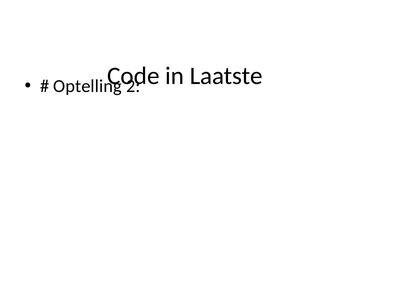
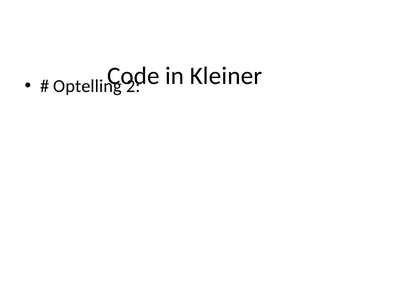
Laatste: Laatste -> Kleiner (226, 76)
